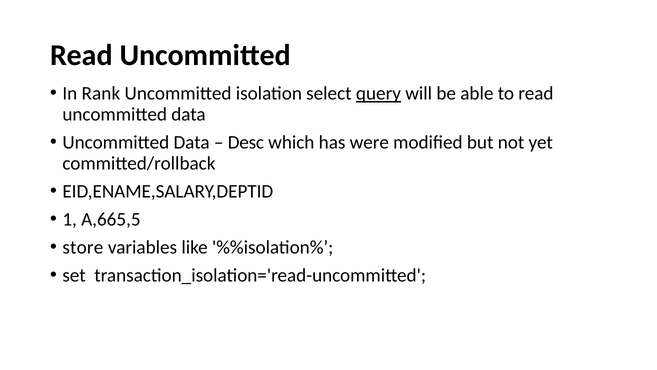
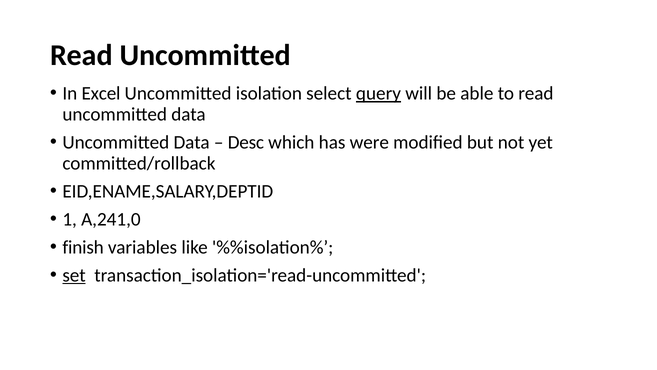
Rank: Rank -> Excel (101, 93)
A,665,5: A,665,5 -> A,241,0 (111, 219)
store: store -> finish (83, 247)
set underline: none -> present (74, 275)
